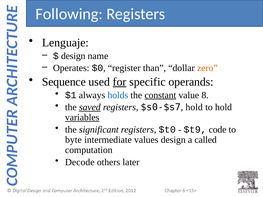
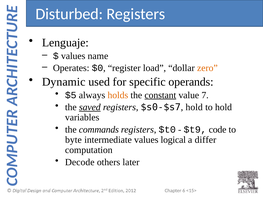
Following: Following -> Disturbed (69, 14)
design: design -> values (73, 56)
than: than -> load (154, 68)
Sequence: Sequence -> Dynamic (64, 82)
for underline: present -> none (120, 82)
$1: $1 -> $5 (71, 95)
holds colour: blue -> orange (118, 95)
8: 8 -> 7 (205, 95)
variables underline: present -> none (82, 118)
significant: significant -> commands (99, 130)
values design: design -> logical (173, 140)
called: called -> differ (206, 140)
